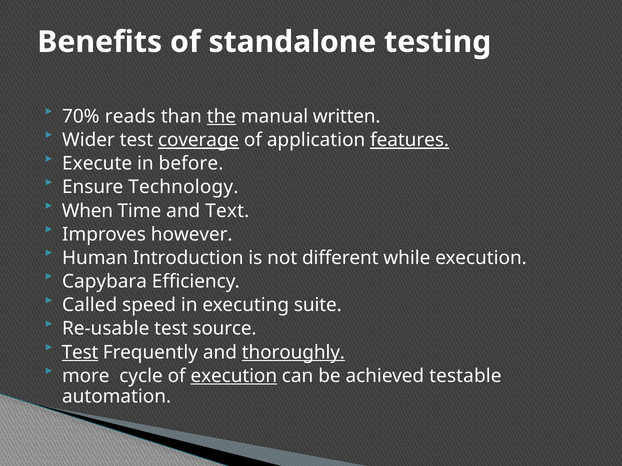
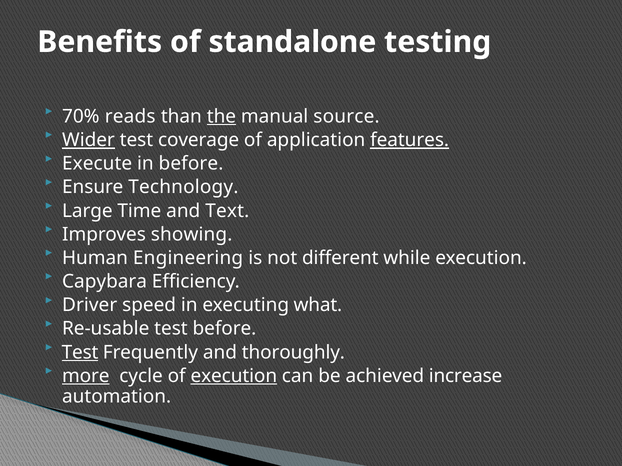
written: written -> source (347, 117)
Wider underline: none -> present (88, 140)
coverage underline: present -> none (199, 140)
When: When -> Large (87, 211)
however: however -> showing (192, 235)
Introduction: Introduction -> Engineering (188, 258)
Called: Called -> Driver (90, 305)
suite: suite -> what (318, 305)
test source: source -> before (224, 329)
thoroughly underline: present -> none (293, 353)
more underline: none -> present (86, 376)
testable: testable -> increase (466, 376)
